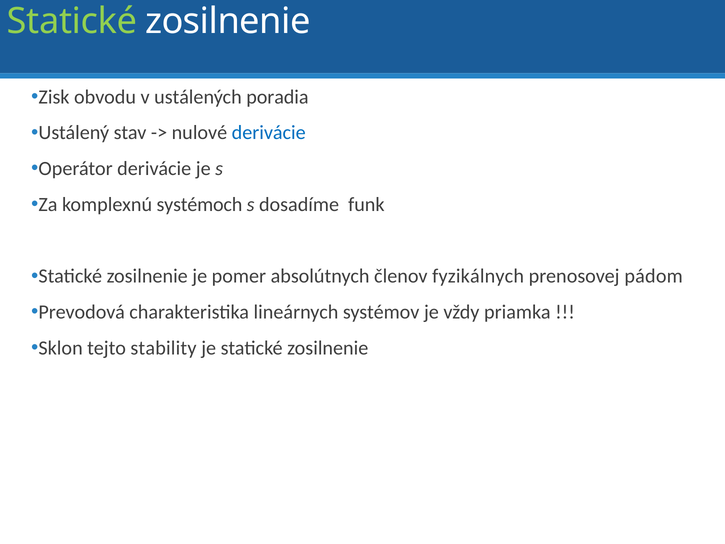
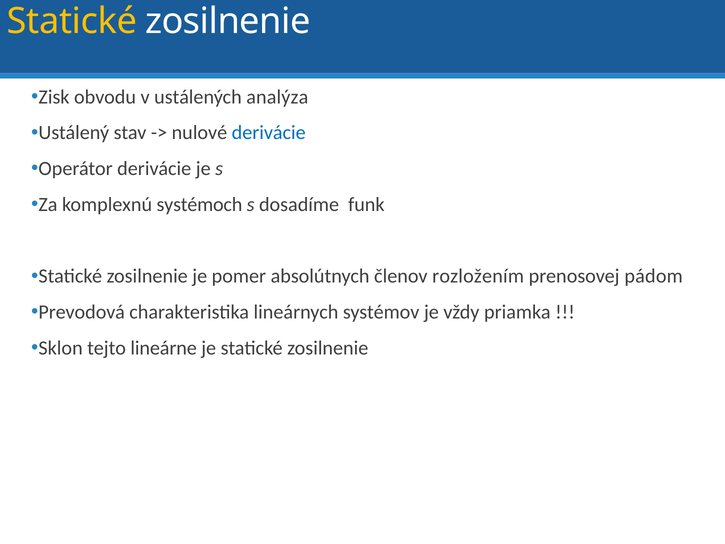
Statické colour: light green -> yellow (72, 21)
poradia: poradia -> analýza (277, 97)
fyzikálnych: fyzikálnych -> rozložením (478, 276)
stability: stability -> lineárne (164, 348)
